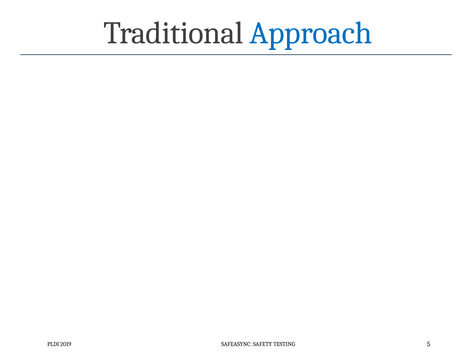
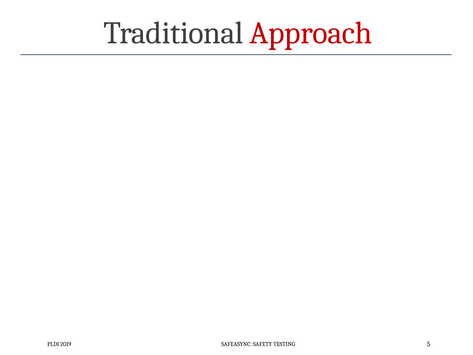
Approach colour: blue -> red (311, 33)
